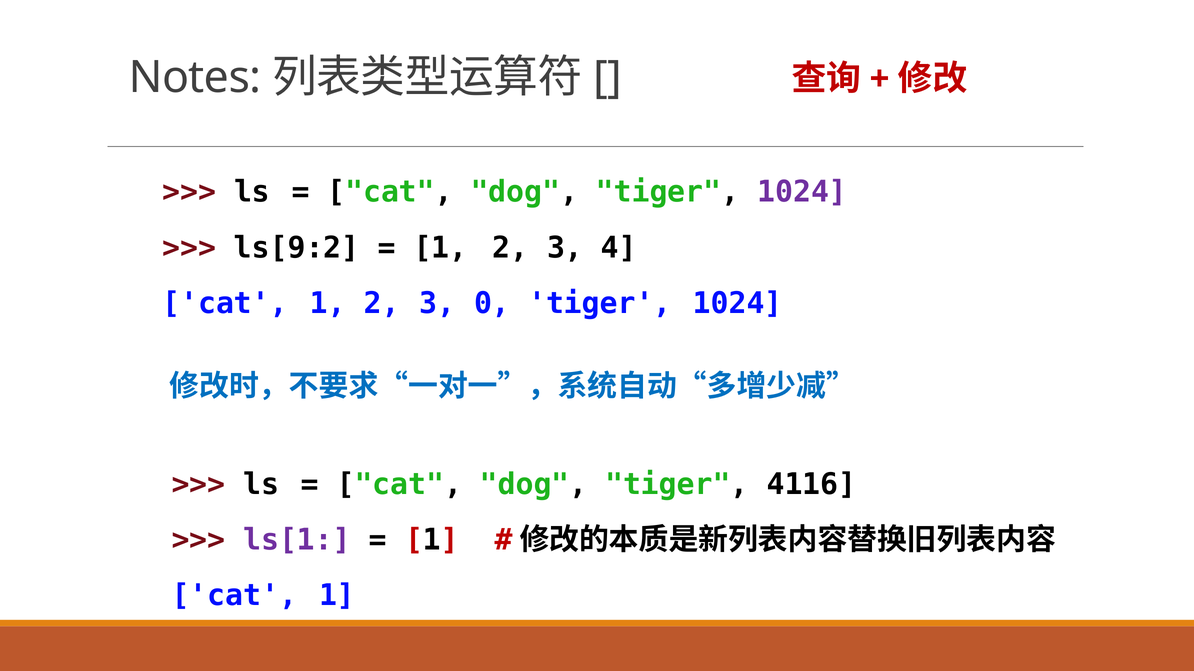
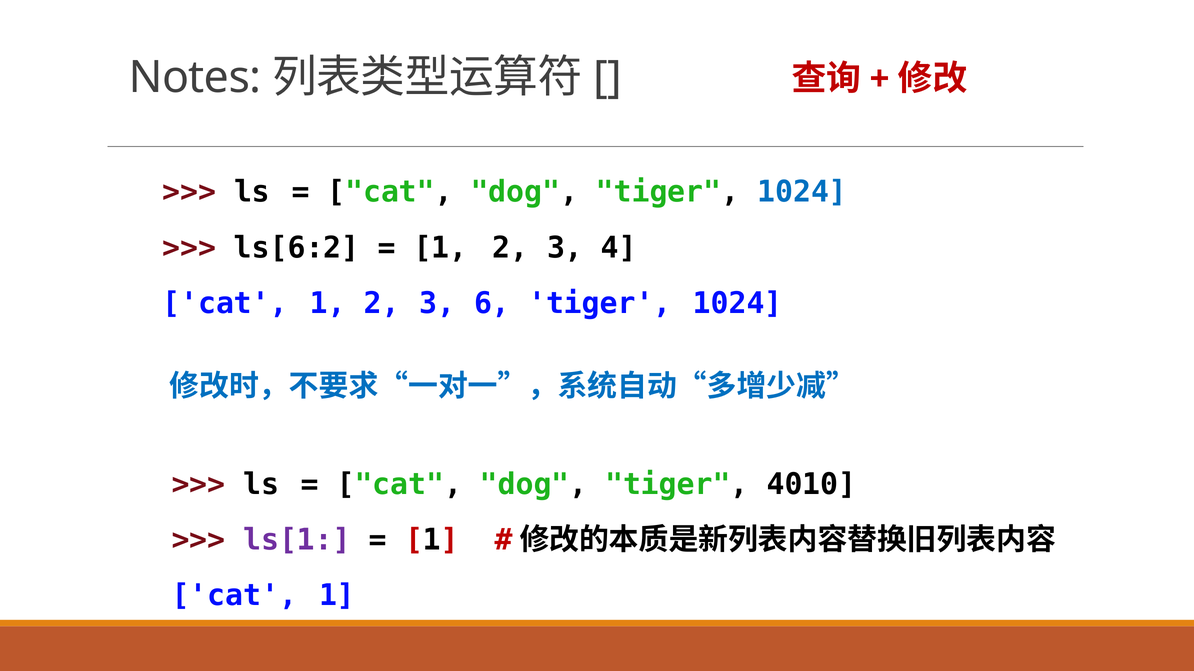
1024 colour: purple -> blue (802, 192)
ls[9:2: ls[9:2 -> ls[6:2 (297, 248)
0: 0 -> 6 (492, 304)
4116: 4116 -> 4010 (811, 485)
